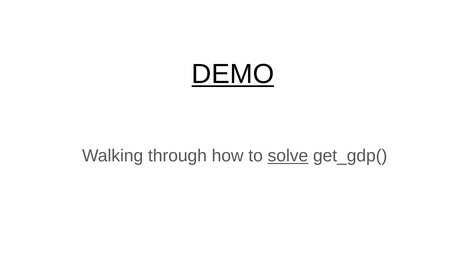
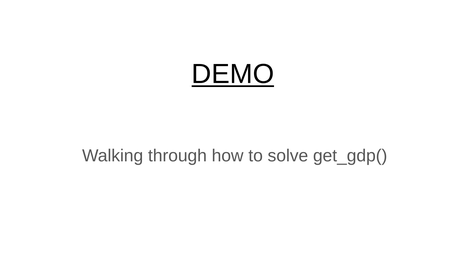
solve underline: present -> none (288, 156)
